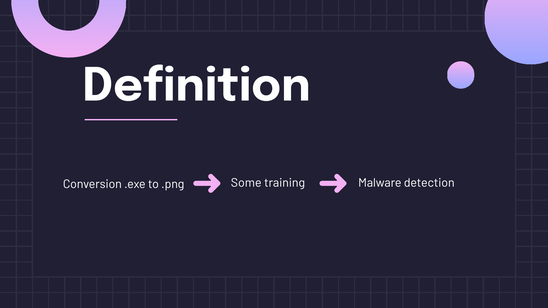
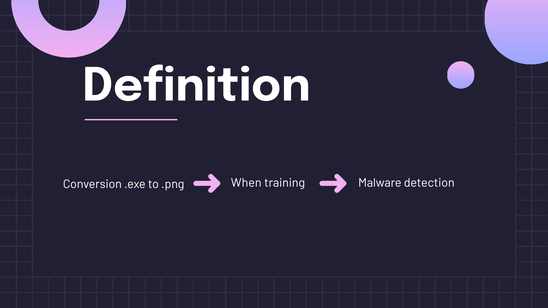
Some: Some -> When (246, 183)
